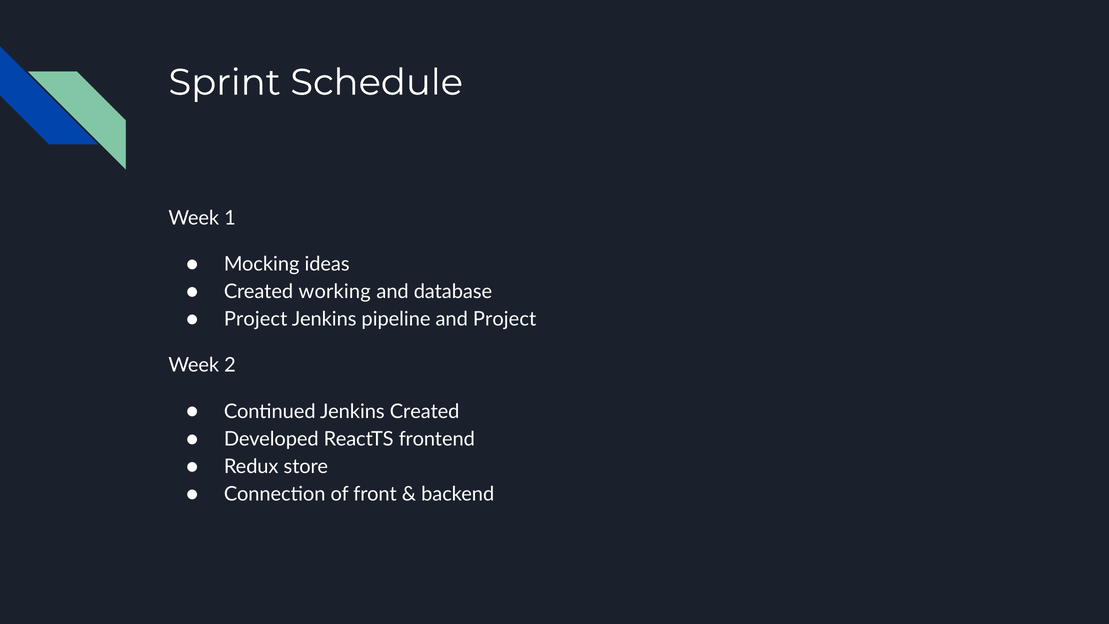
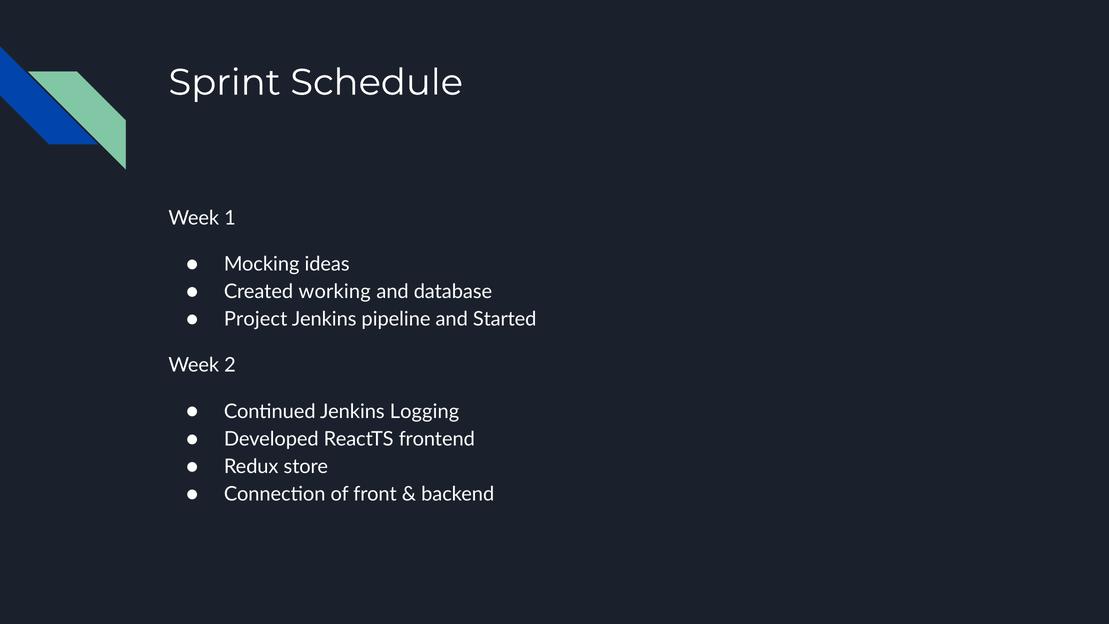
and Project: Project -> Started (505, 319)
Jenkins Created: Created -> Logging (425, 411)
